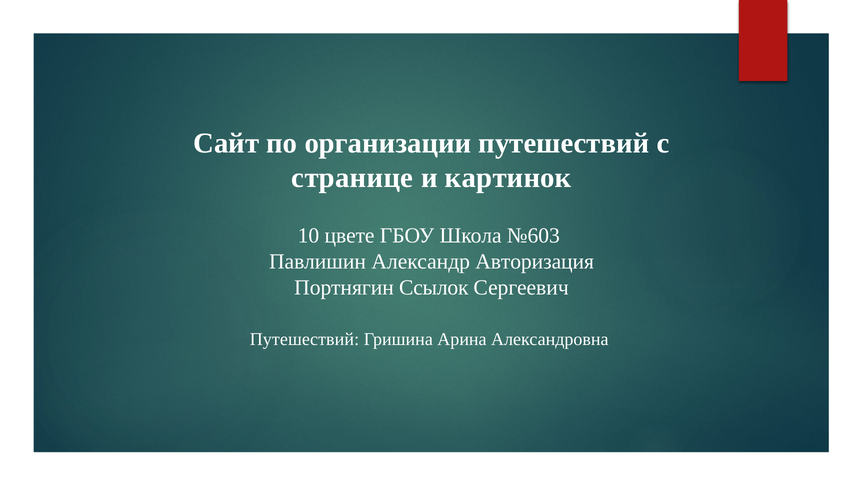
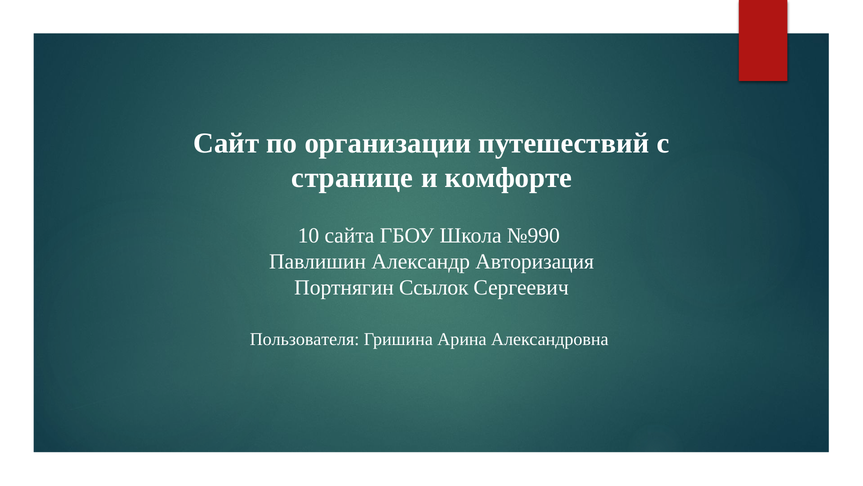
картинок: картинок -> комфорте (508, 178)
цвете: цвете -> сайта (350, 235)
№603: №603 -> №990 (533, 235)
Путешествий: Путешествий -> Пользователя (305, 339)
